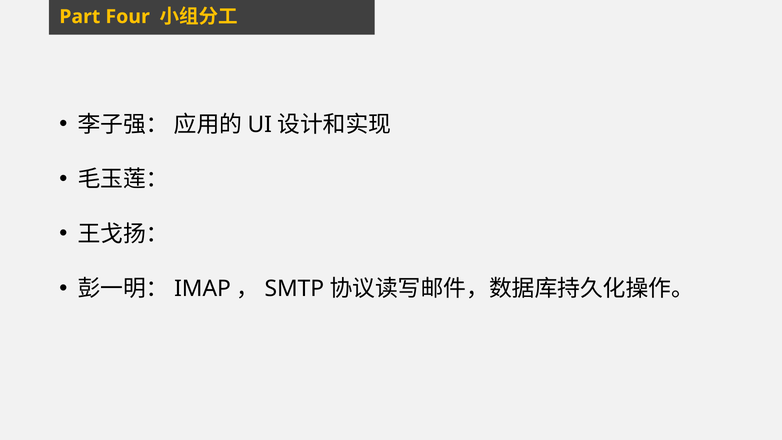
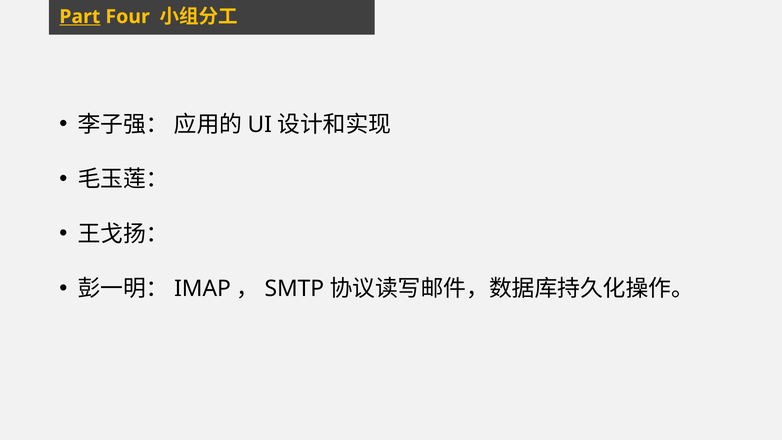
Part underline: none -> present (80, 17)
